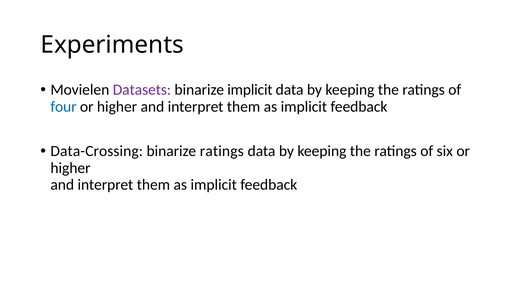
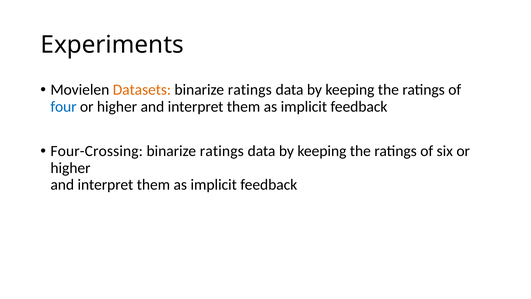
Datasets colour: purple -> orange (142, 90)
implicit: implicit -> ratings (250, 90)
Data-Crossing: Data-Crossing -> Four-Crossing (97, 151)
